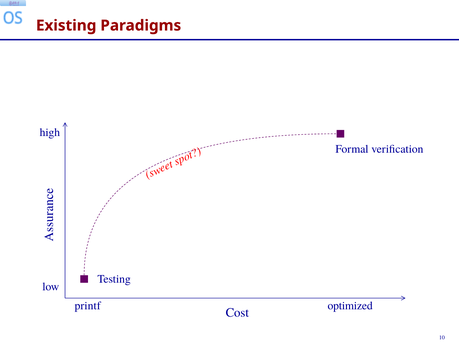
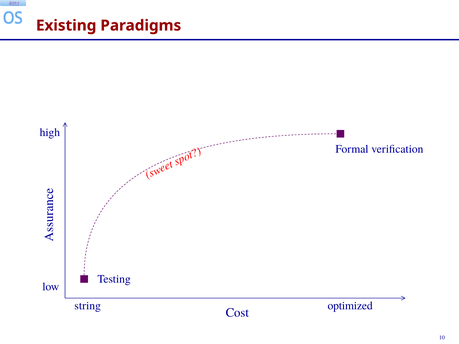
printf: printf -> string (88, 306)
